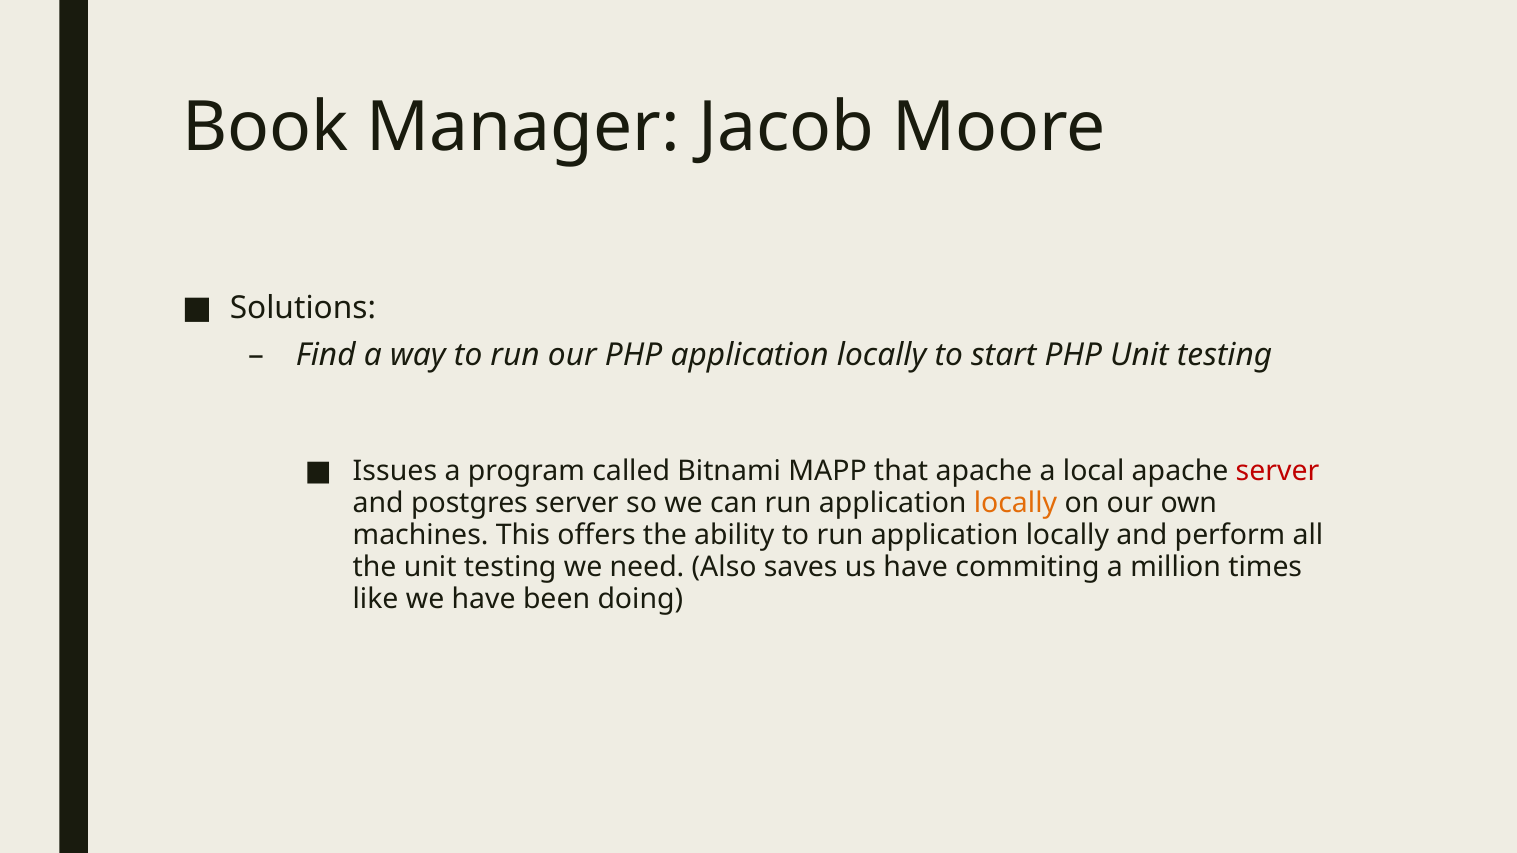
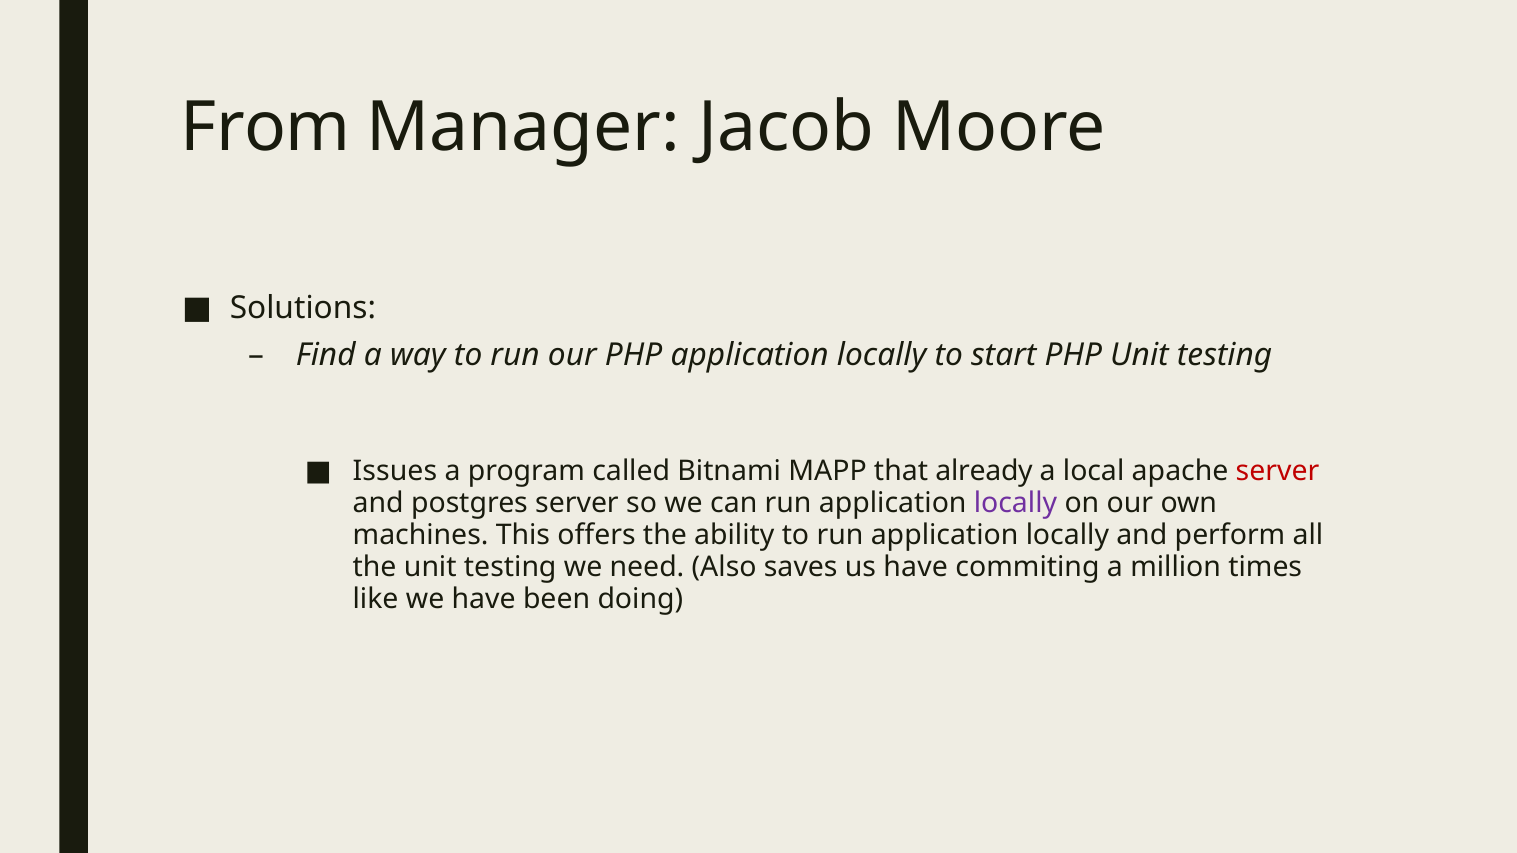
Book: Book -> From (266, 127)
that apache: apache -> already (984, 471)
locally colour: orange -> purple (1015, 503)
